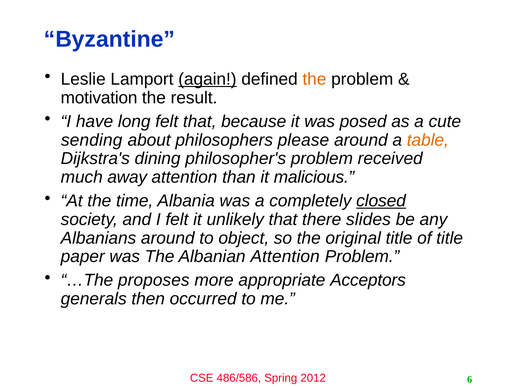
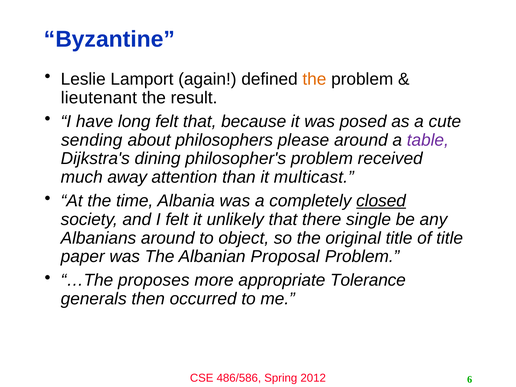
again underline: present -> none (207, 79)
motivation: motivation -> lieutenant (99, 98)
table colour: orange -> purple (428, 140)
malicious: malicious -> multicast (314, 177)
slides: slides -> single (369, 219)
Albanian Attention: Attention -> Proposal (285, 257)
Acceptors: Acceptors -> Tolerance (368, 280)
